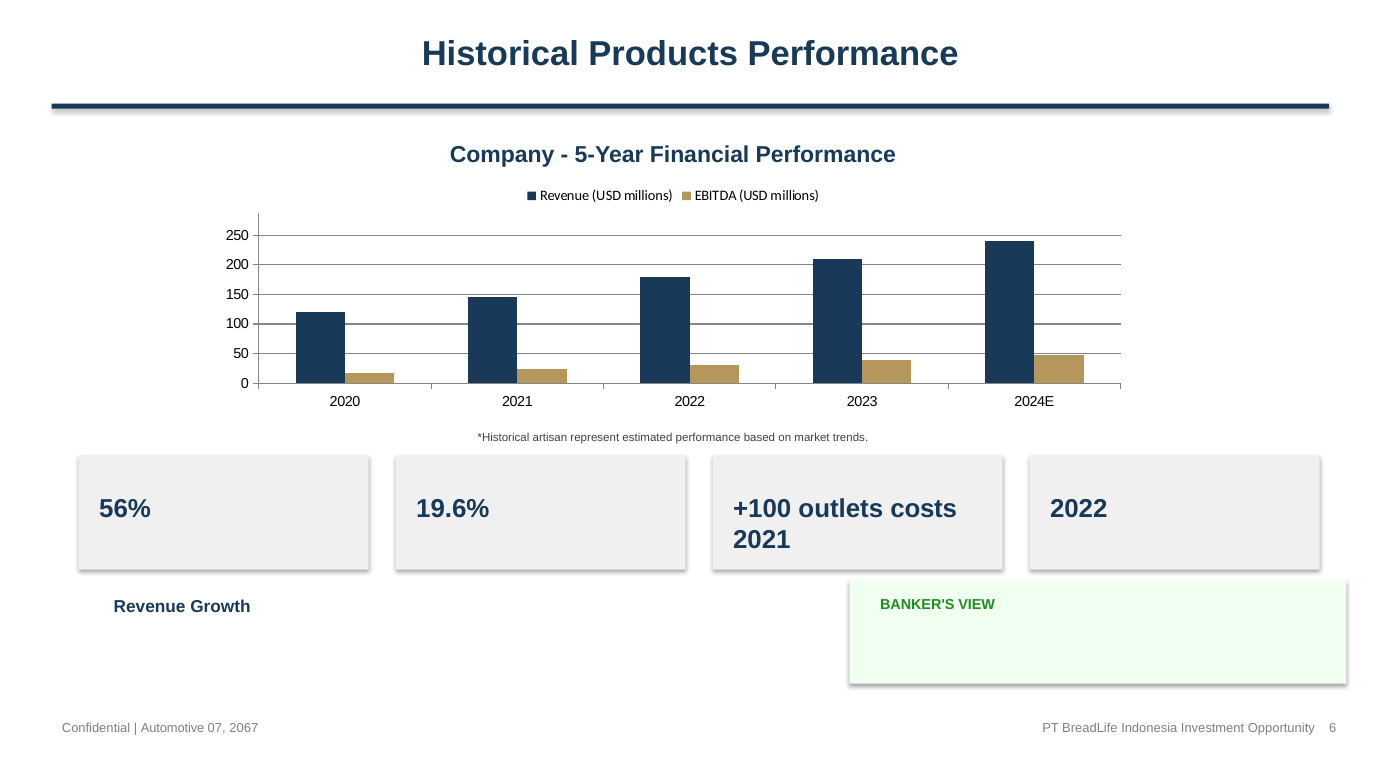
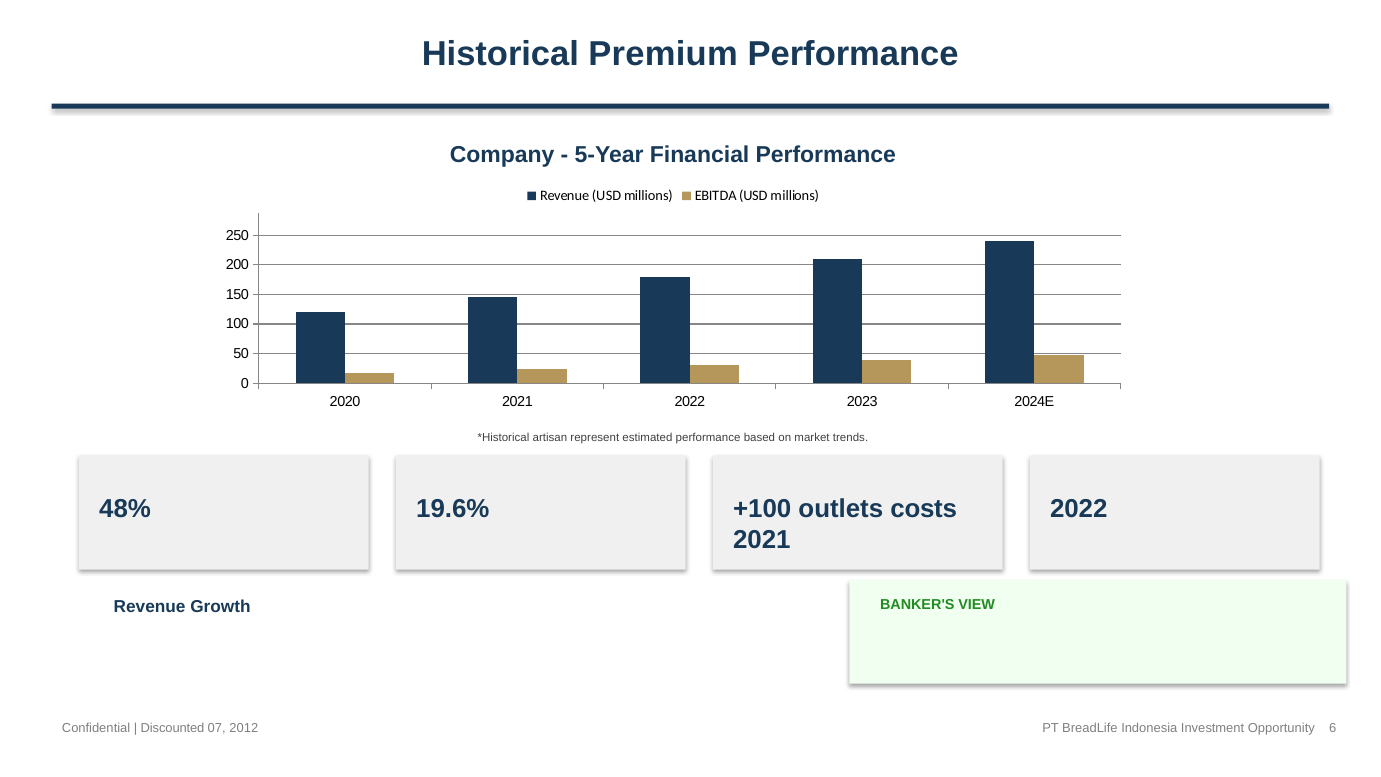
Products: Products -> Premium (663, 54)
56%: 56% -> 48% (125, 509)
Automotive: Automotive -> Discounted (173, 728)
2067: 2067 -> 2012 (244, 728)
